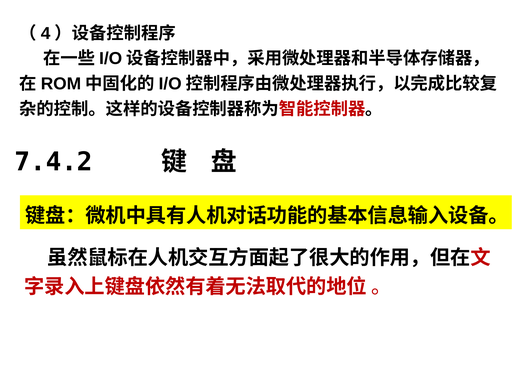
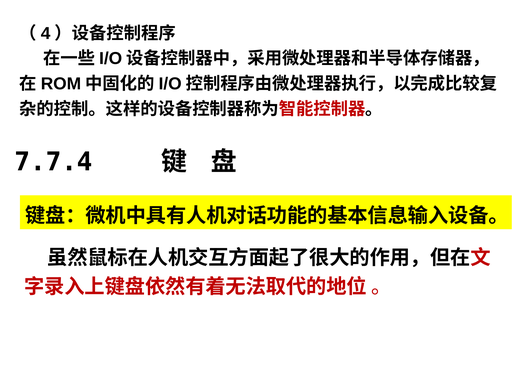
7.4.2: 7.4.2 -> 7.7.4 (54, 162)
